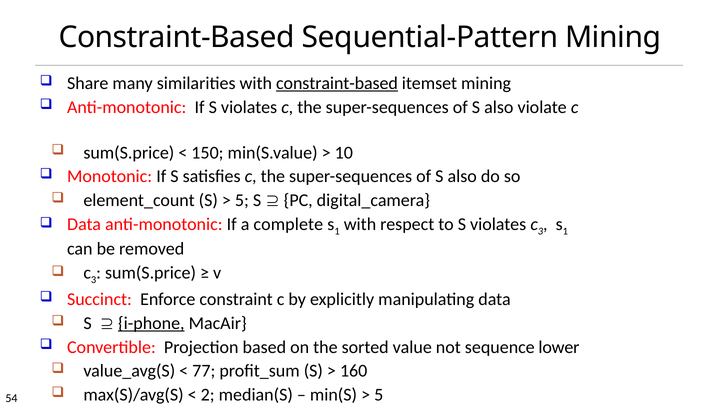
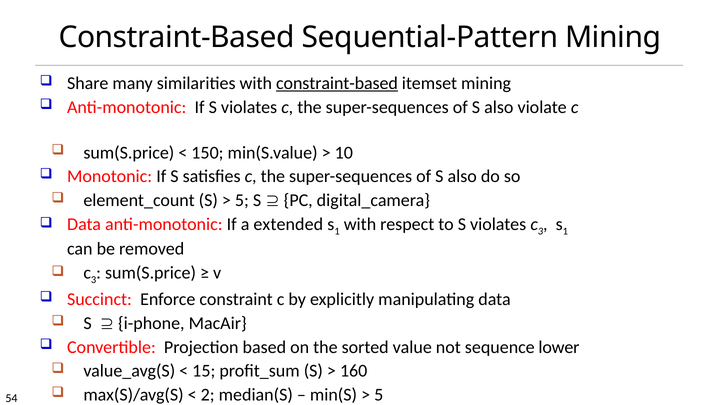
complete: complete -> extended (288, 224)
i-phone underline: present -> none (151, 323)
77: 77 -> 15 (204, 371)
